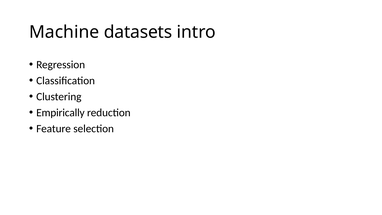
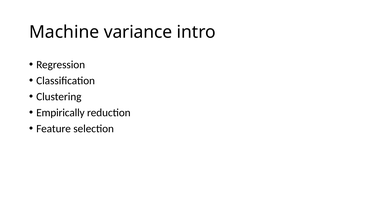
datasets: datasets -> variance (138, 32)
